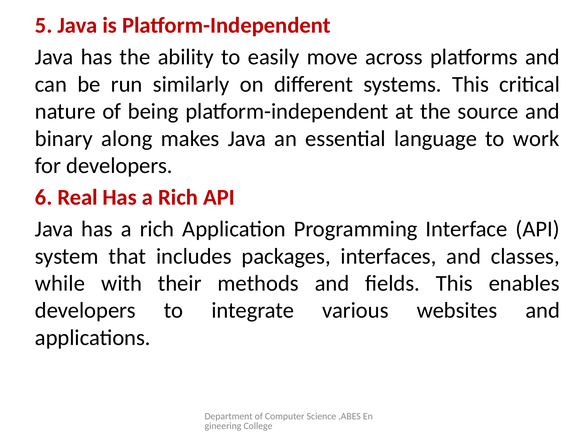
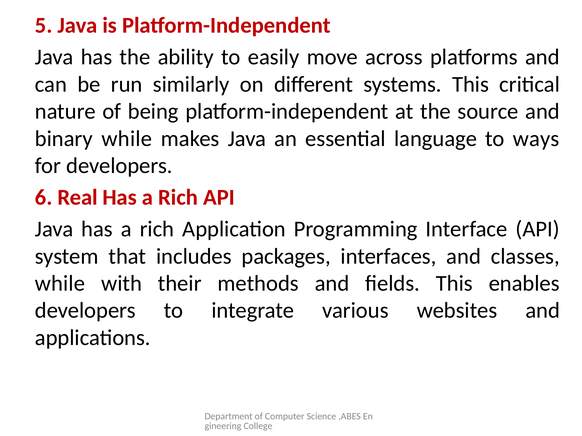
binary along: along -> while (127, 139)
work: work -> ways (536, 139)
